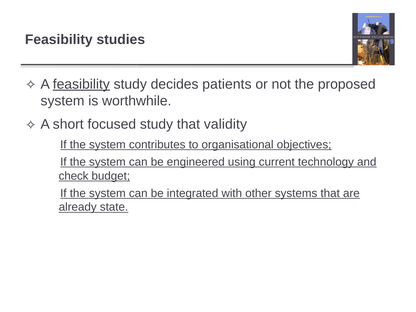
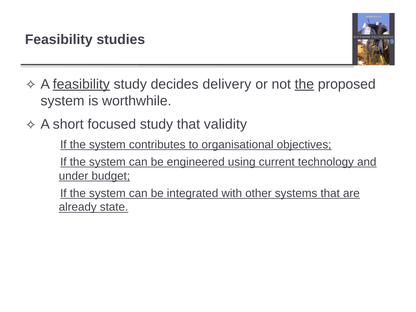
patients: patients -> delivery (227, 84)
the underline: none -> present (304, 84)
check: check -> under (74, 176)
